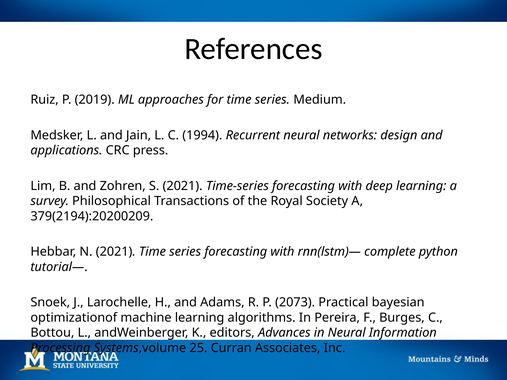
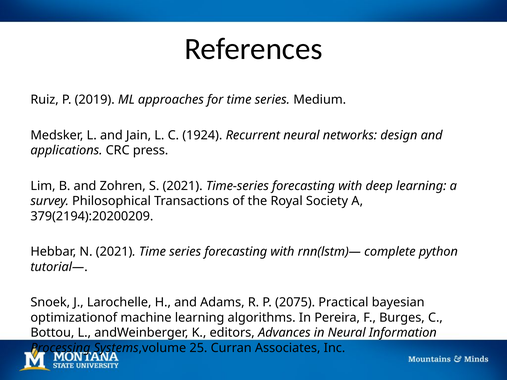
1994: 1994 -> 1924 (202, 135)
2073: 2073 -> 2075 (295, 303)
